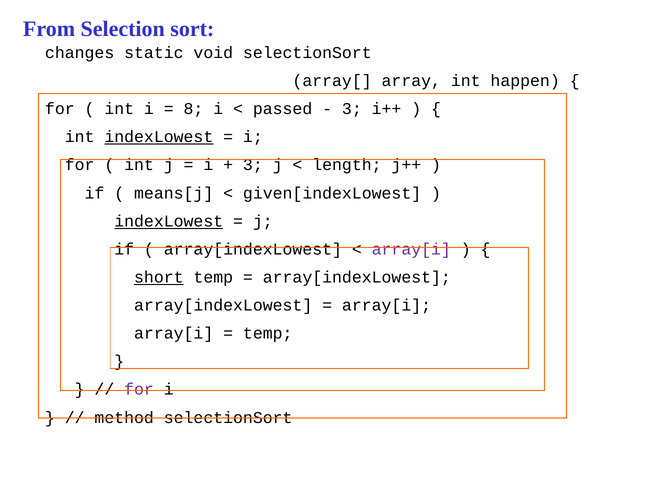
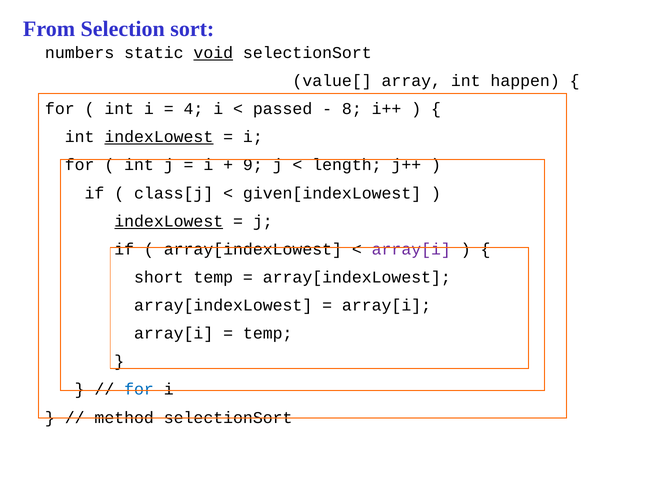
changes: changes -> numbers (80, 53)
void underline: none -> present (213, 53)
array[: array[ -> value[ (332, 81)
8: 8 -> 4 (193, 109)
3: 3 -> 8 (352, 109)
3: 3 -> 9 (253, 165)
means[j: means[j -> class[j (174, 193)
short underline: present -> none (159, 277)
for colour: purple -> blue (139, 390)
